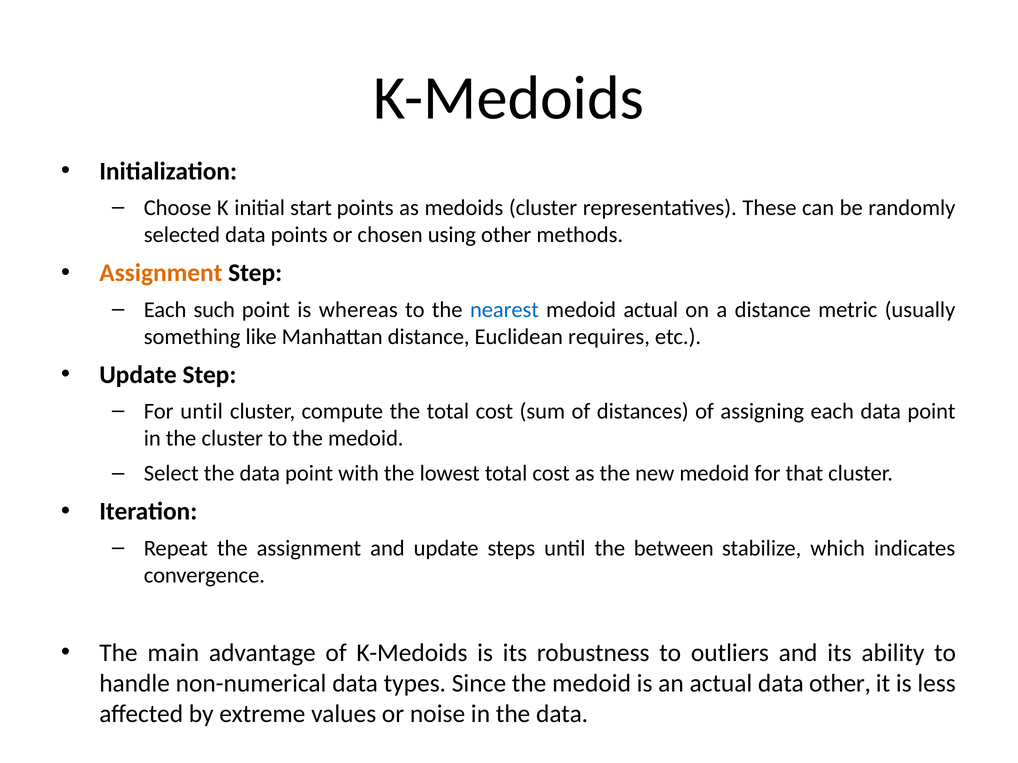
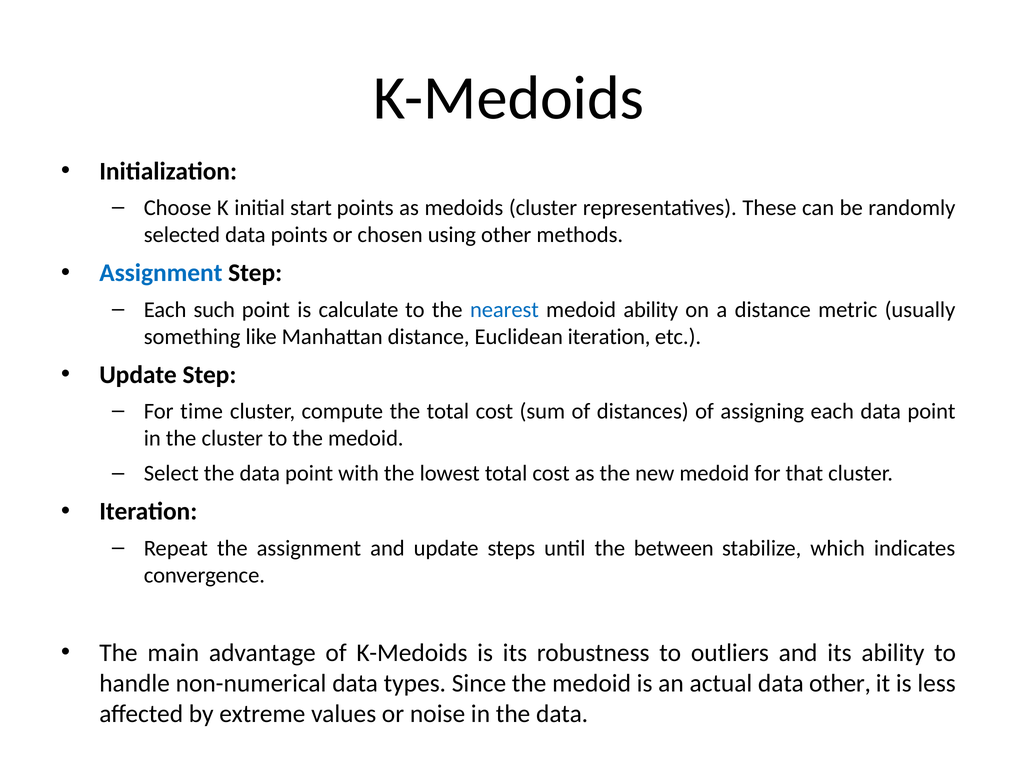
Assignment colour: orange -> blue (161, 273)
whereas: whereas -> calculate (358, 310)
medoid actual: actual -> ability (651, 310)
Euclidean requires: requires -> iteration (609, 337)
For until: until -> time (202, 412)
